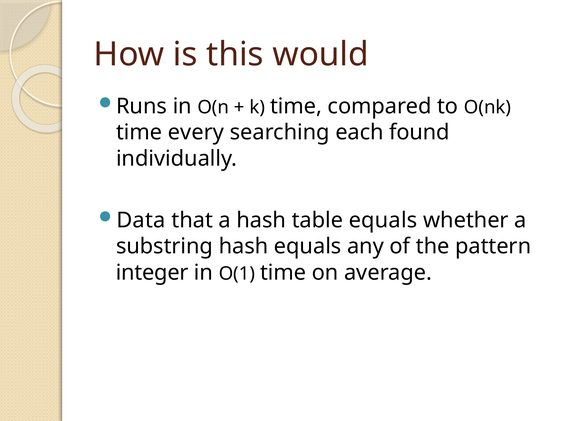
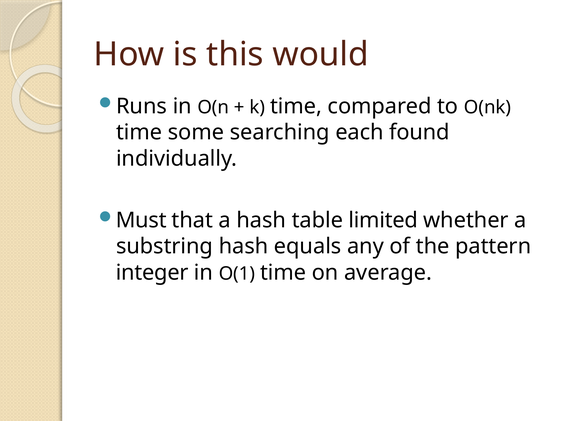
every: every -> some (196, 132)
Data: Data -> Must (141, 220)
table equals: equals -> limited (383, 220)
